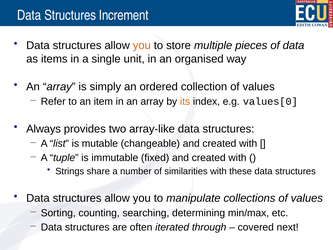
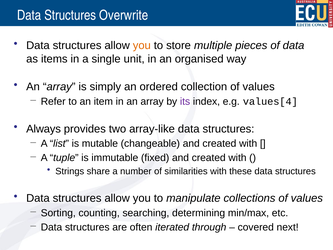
Increment: Increment -> Overwrite (124, 15)
its colour: orange -> purple (185, 101)
values[0: values[0 -> values[4 (270, 101)
